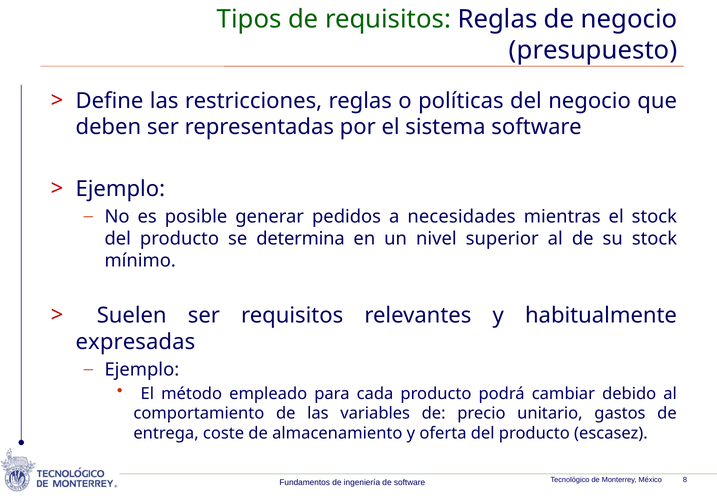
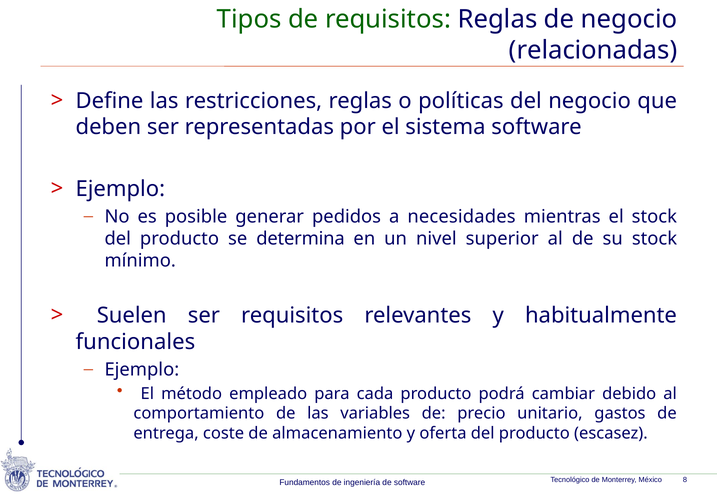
presupuesto: presupuesto -> relacionadas (593, 50)
expresadas: expresadas -> funcionales (135, 342)
